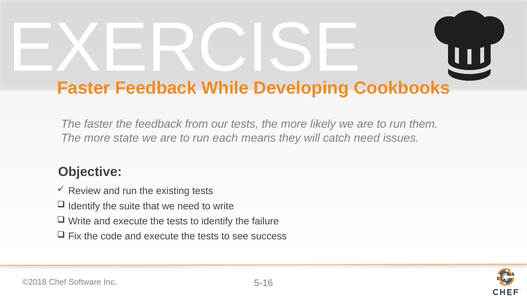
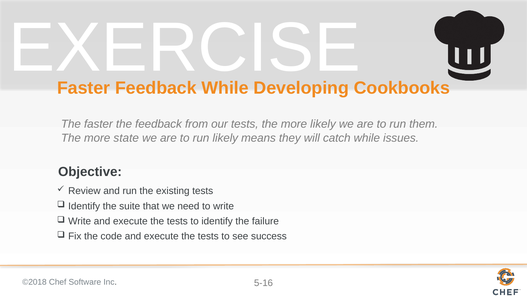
run each: each -> likely (225, 138)
catch need: need -> while (367, 138)
